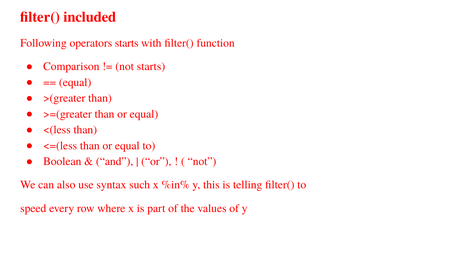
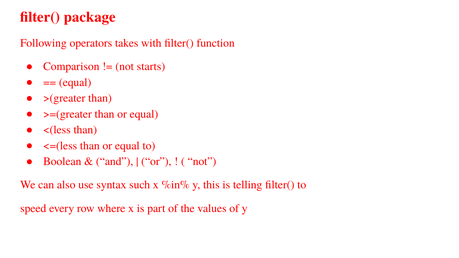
included: included -> package (90, 17)
operators starts: starts -> takes (127, 43)
